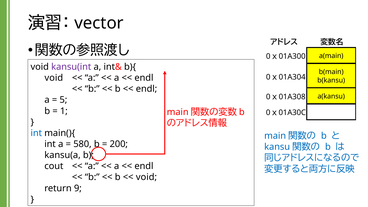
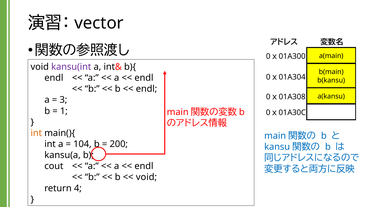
void: void -> endl (54, 78)
5: 5 -> 3 (63, 100)
int colour: blue -> orange (36, 133)
580: 580 -> 104 (82, 144)
9: 9 -> 4 (78, 188)
